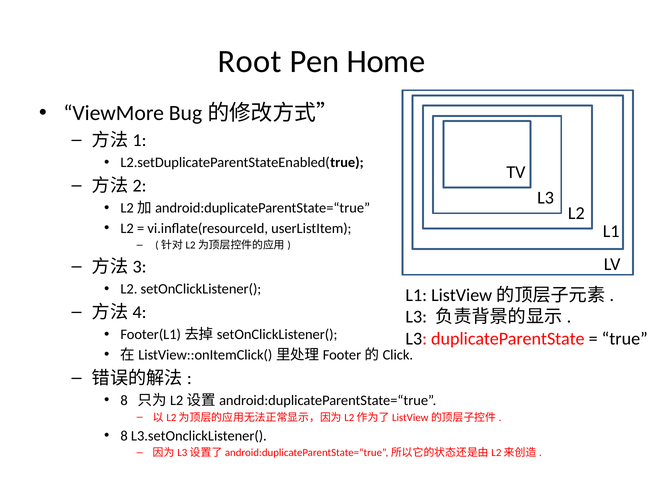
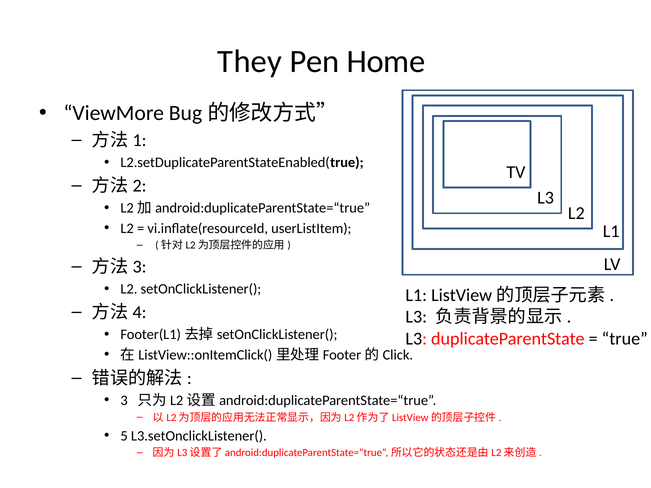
Root: Root -> They (250, 62)
8: 8 -> 3 (124, 401)
8: 8 -> 5 (124, 436)
